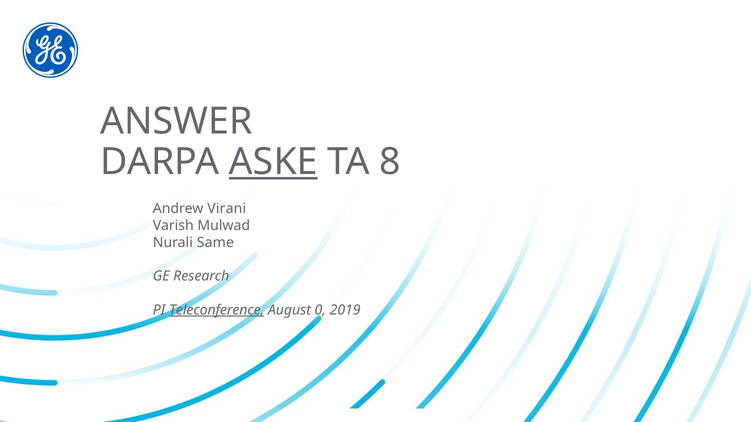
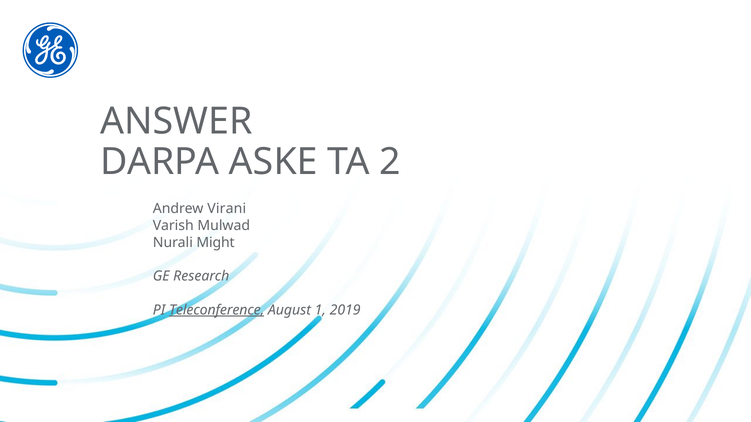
ASKE underline: present -> none (273, 162)
8: 8 -> 2 (390, 162)
Same: Same -> Might (216, 243)
0: 0 -> 1 (320, 310)
